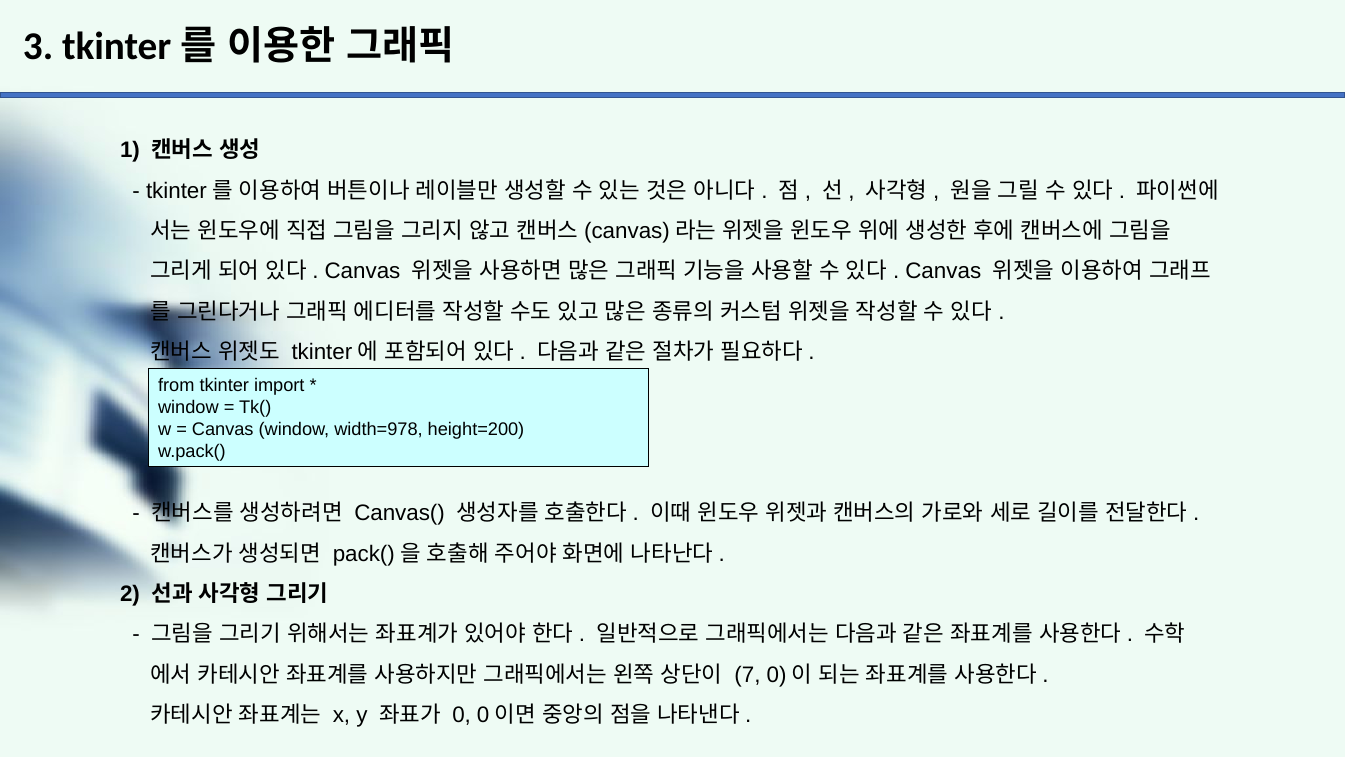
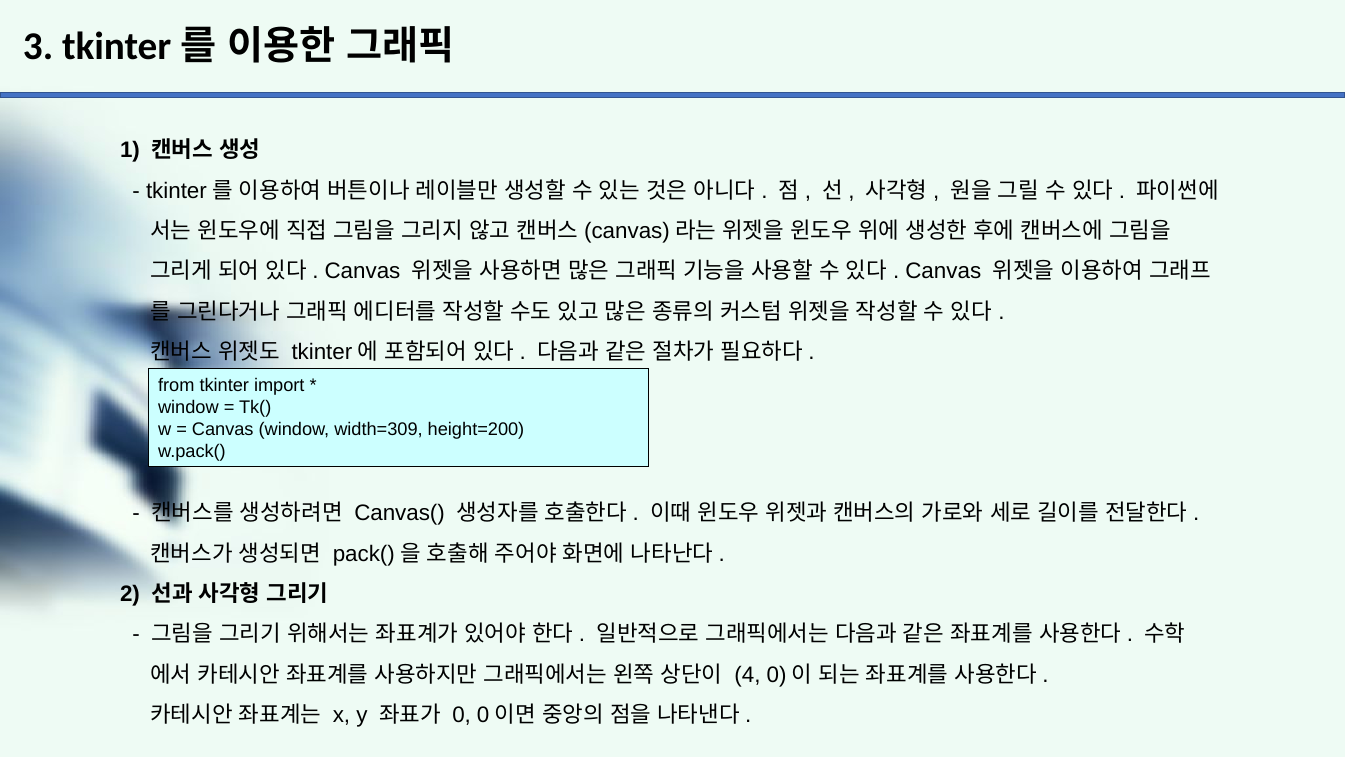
width=978: width=978 -> width=309 (379, 429)
7: 7 -> 4 (748, 674)
